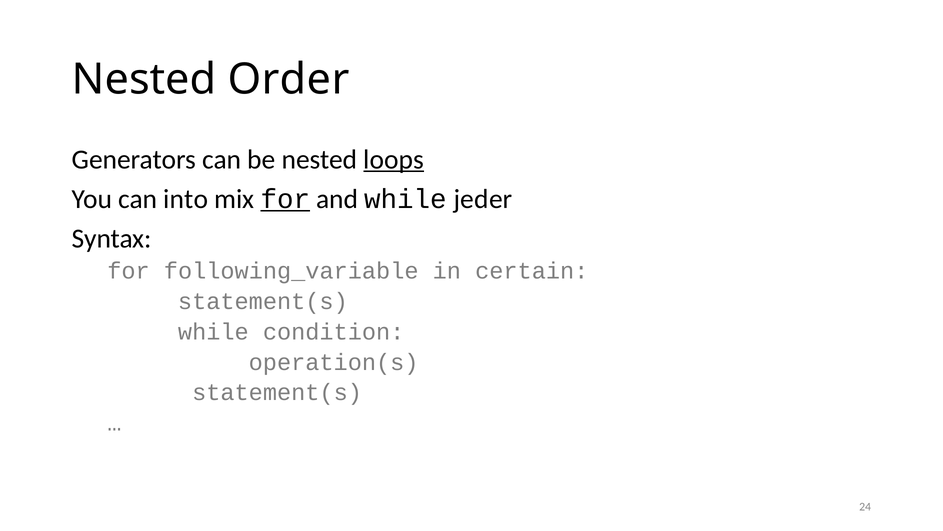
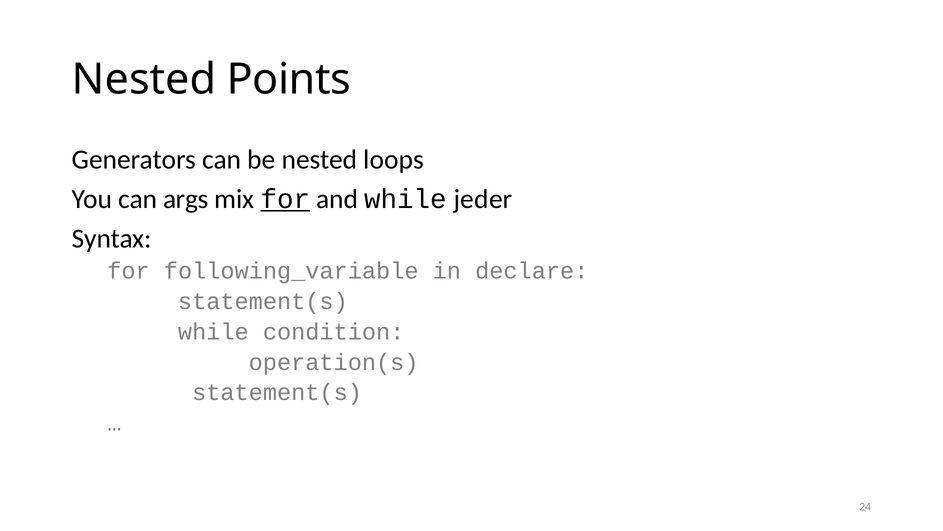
Order: Order -> Points (289, 79)
loops underline: present -> none (394, 159)
into: into -> args (186, 199)
certain: certain -> declare (532, 271)
